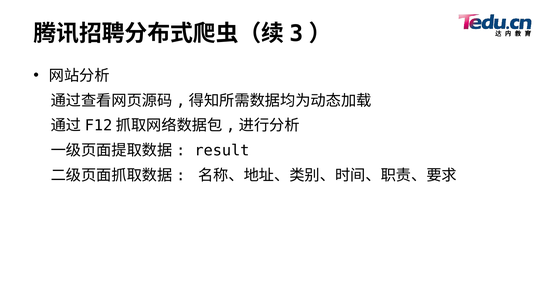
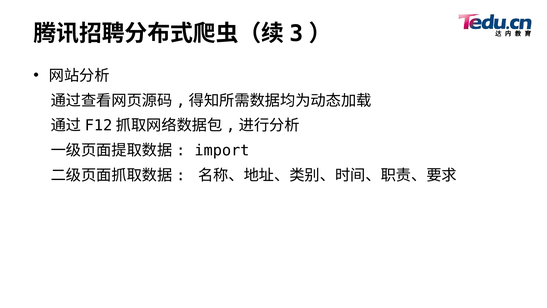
result: result -> import (222, 150)
